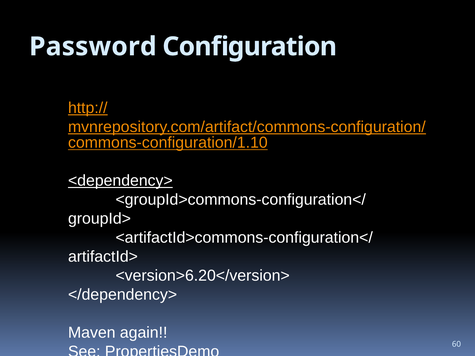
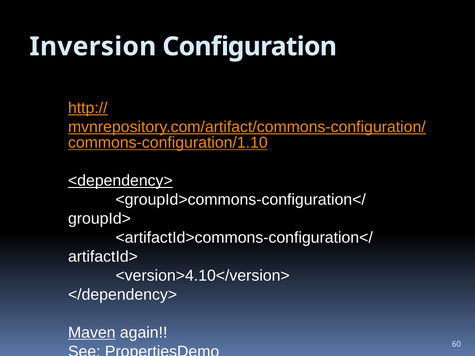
Password: Password -> Inversion (93, 47)
<version>6.20</version>: <version>6.20</version> -> <version>4.10</version> (203, 276)
Maven underline: none -> present (92, 333)
